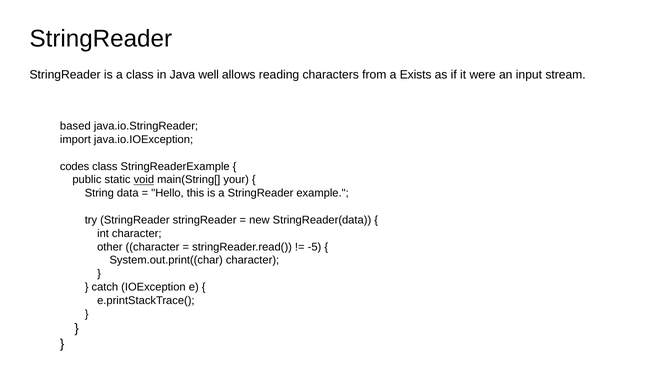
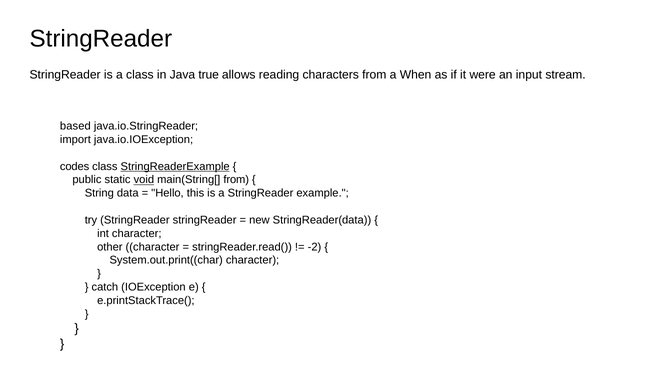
well: well -> true (209, 75)
Exists: Exists -> When (416, 75)
StringReaderExample underline: none -> present (175, 166)
main(String[ your: your -> from (236, 180)
-5: -5 -> -2 (315, 247)
